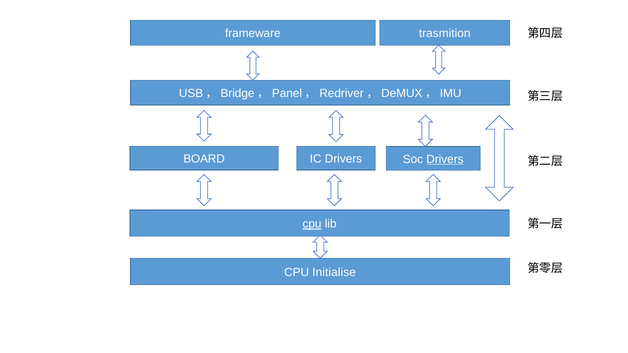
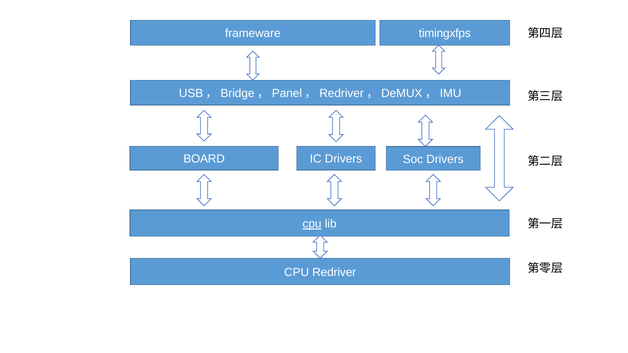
trasmition: trasmition -> timingxfps (445, 34)
Drivers underline: present -> none (445, 159)
Initialise: Initialise -> Redriver (334, 272)
